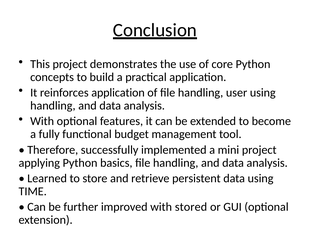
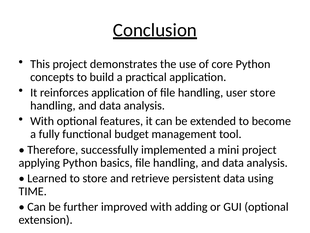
user using: using -> store (263, 92)
stored: stored -> adding (191, 206)
